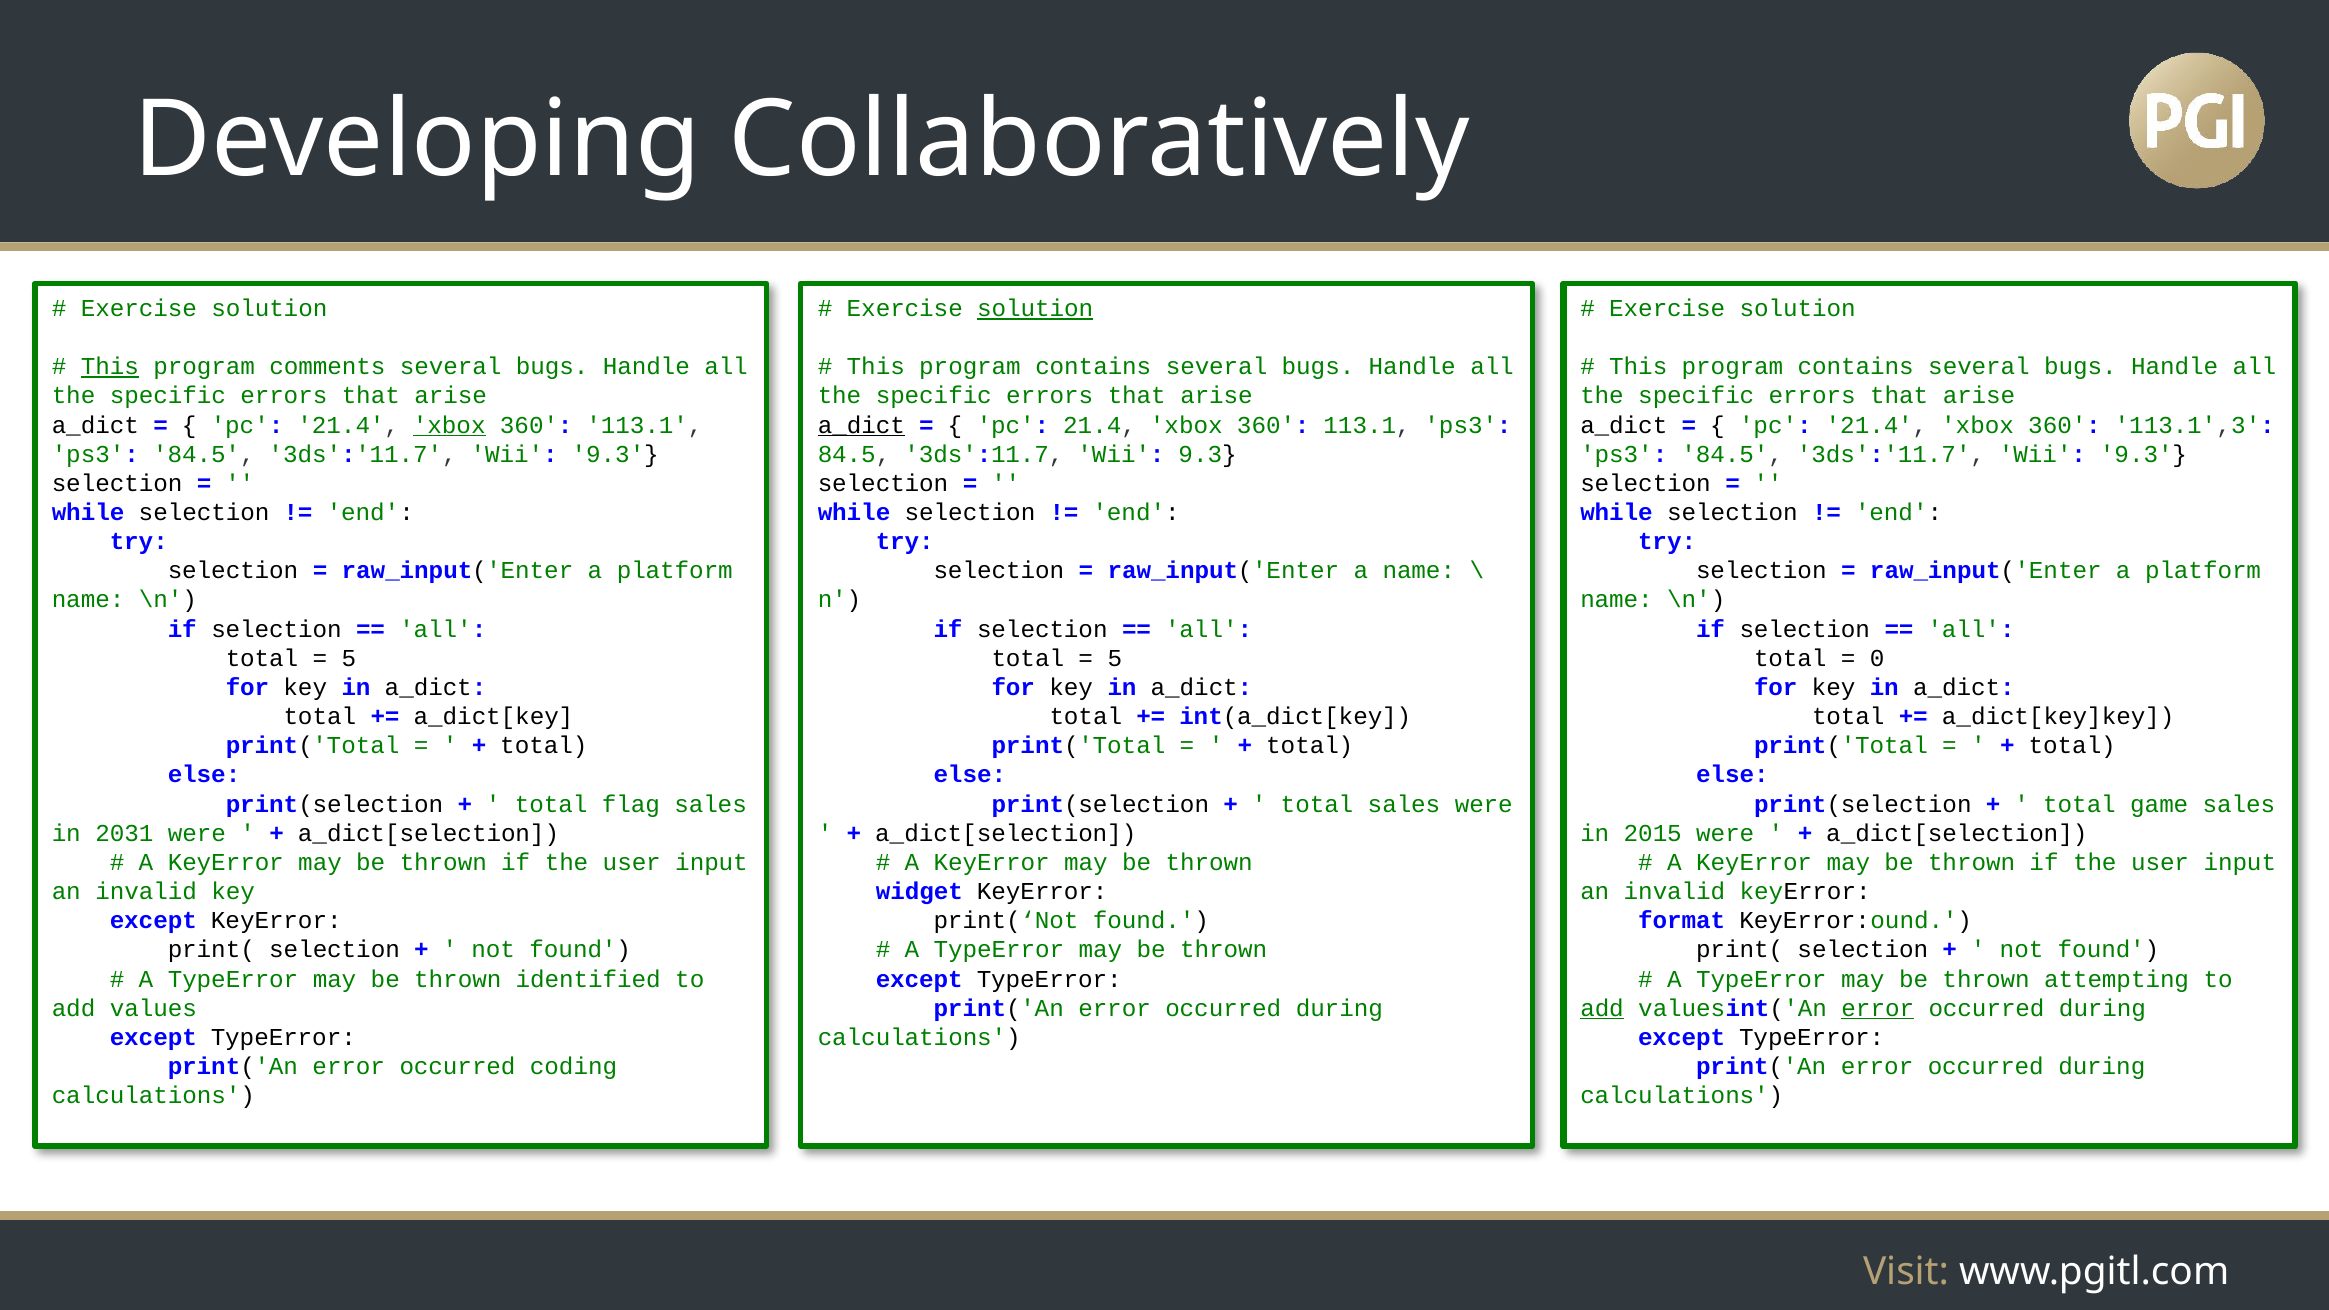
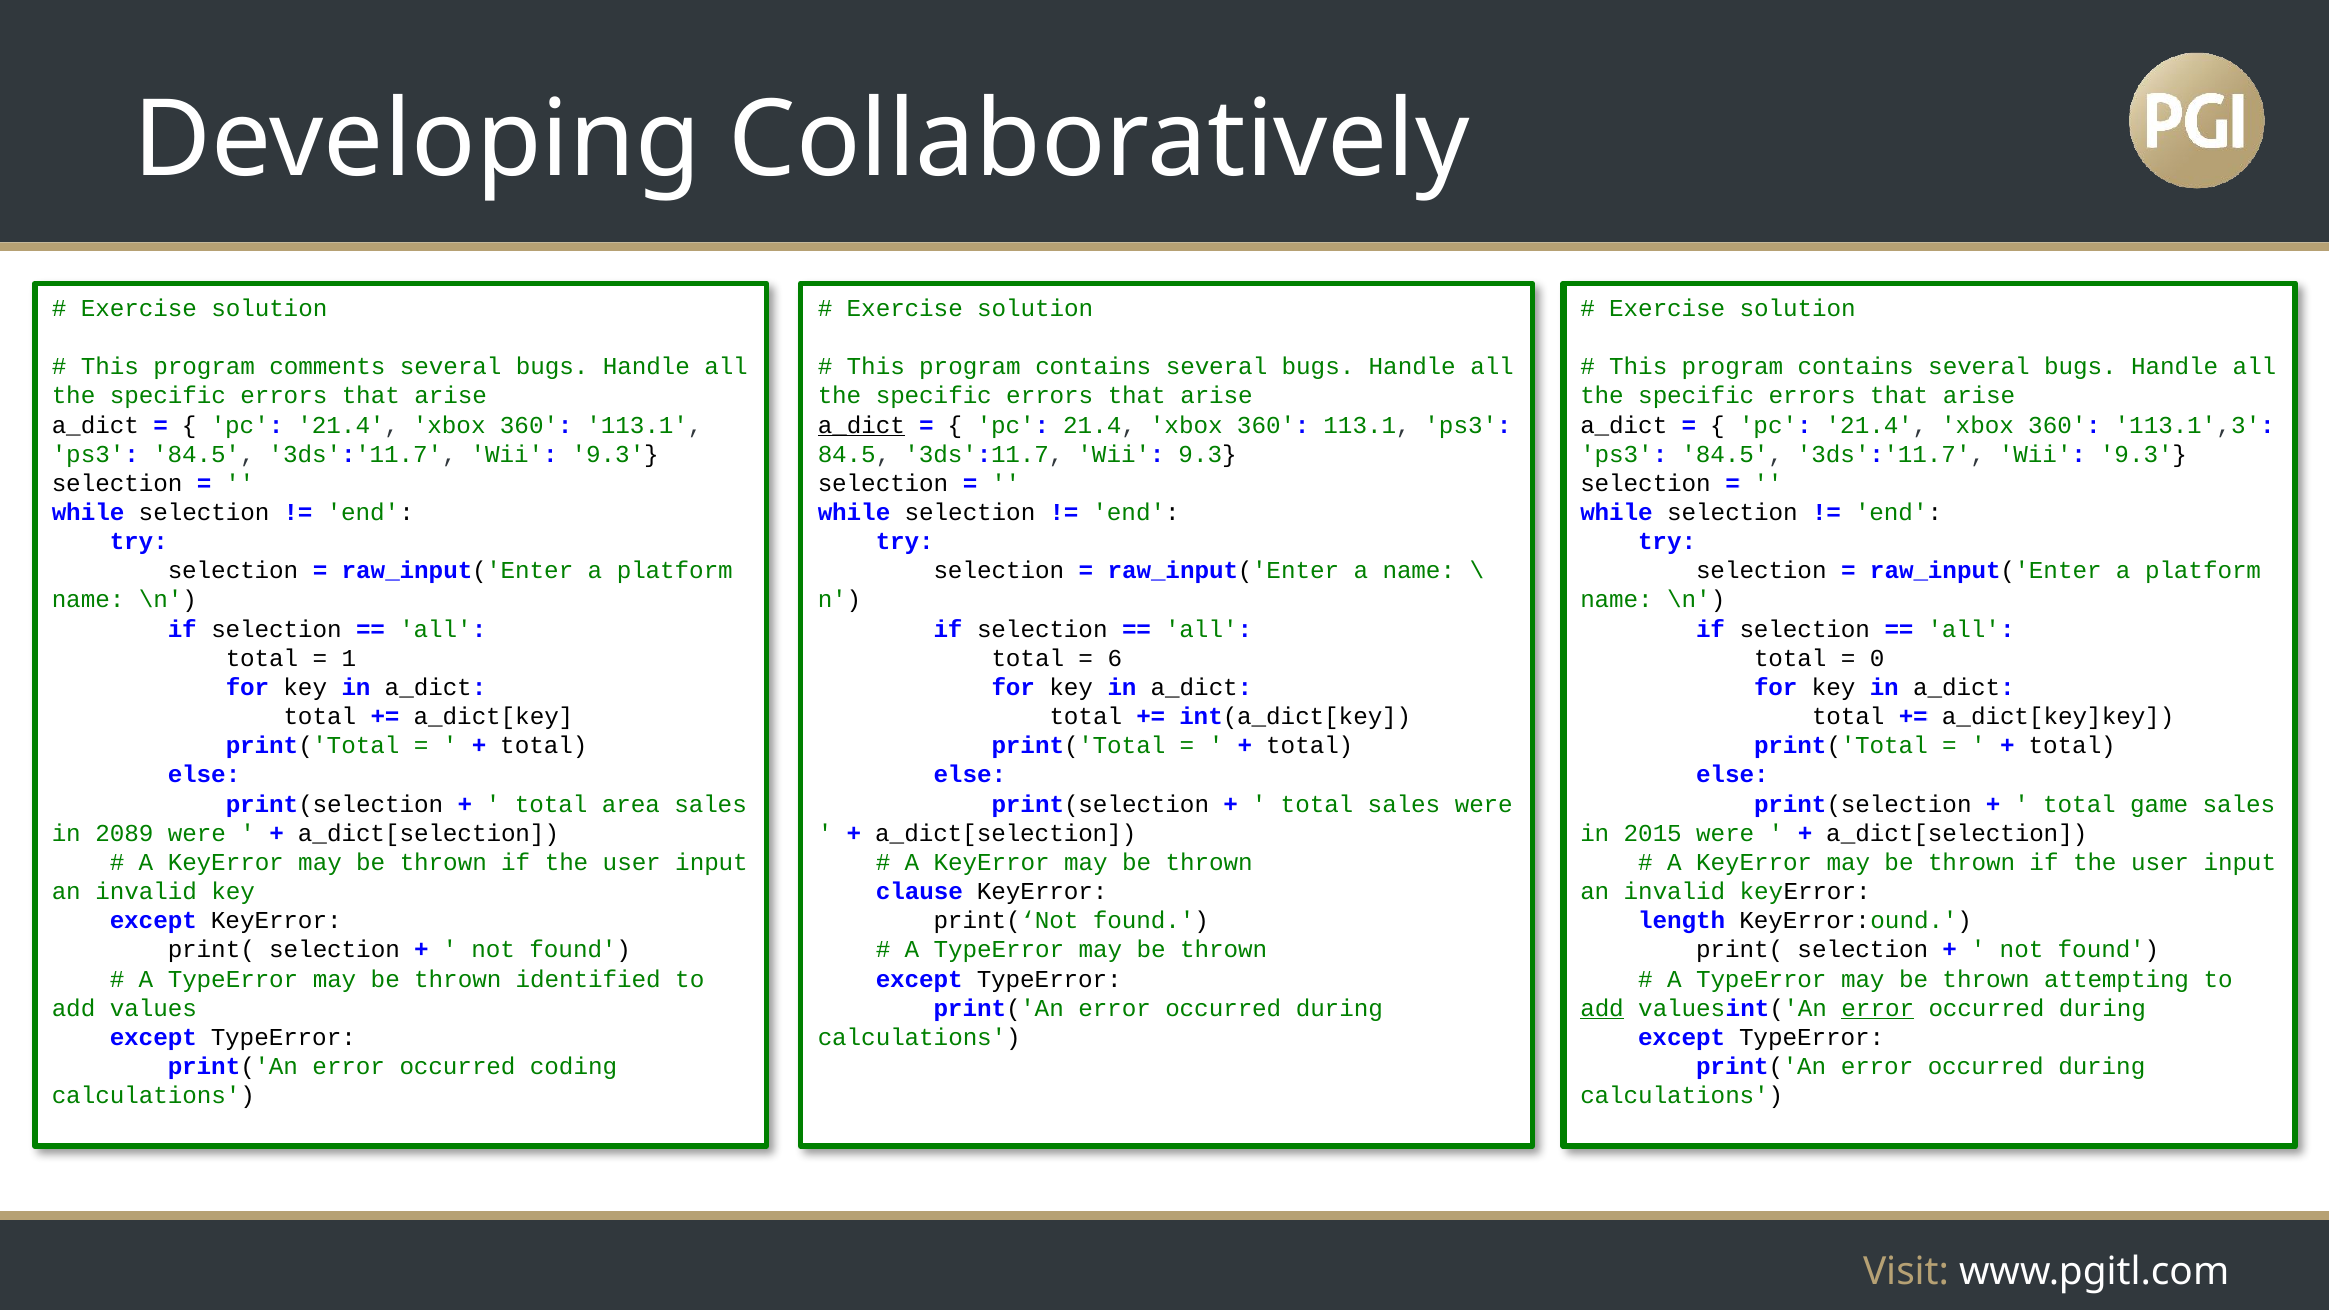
solution underline: present -> none (1035, 308)
This underline: present -> none (110, 367)
xbox underline: present -> none (449, 425)
5: 5 -> 1 (349, 658)
5: 5 -> 6 (1115, 658)
flag: flag -> area (631, 804)
2031: 2031 -> 2089 (124, 833)
widget: widget -> clause (919, 892)
format: format -> length (1682, 921)
